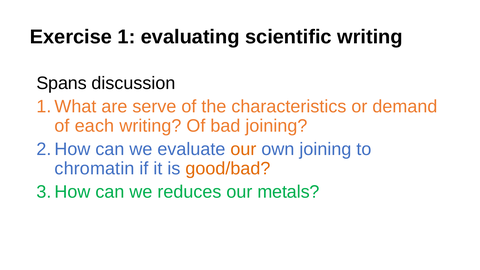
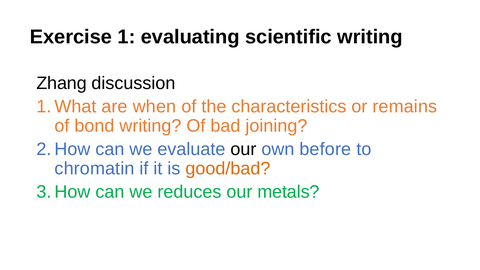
Spans: Spans -> Zhang (62, 83)
serve: serve -> when (154, 106)
demand: demand -> remains (405, 106)
each: each -> bond (95, 126)
our colour: orange -> black (243, 149)
own joining: joining -> before (325, 149)
